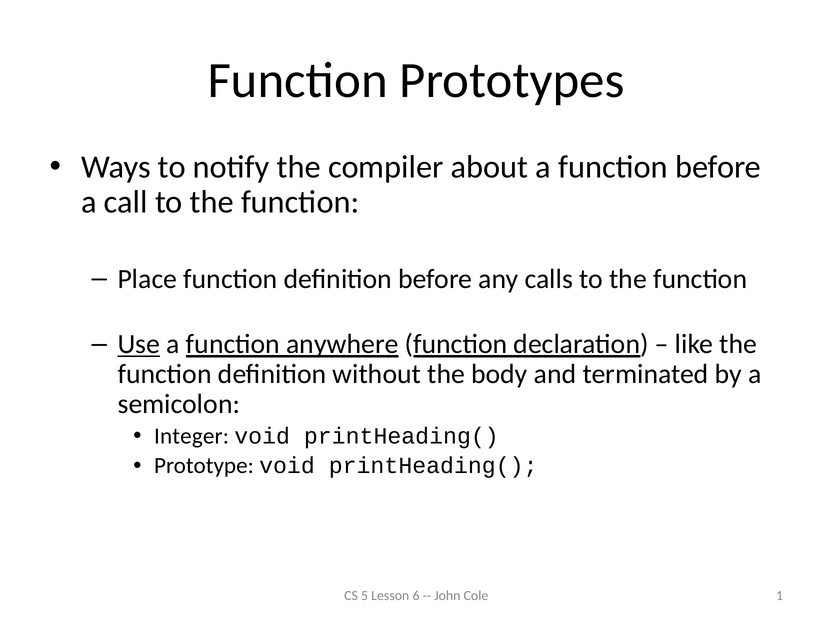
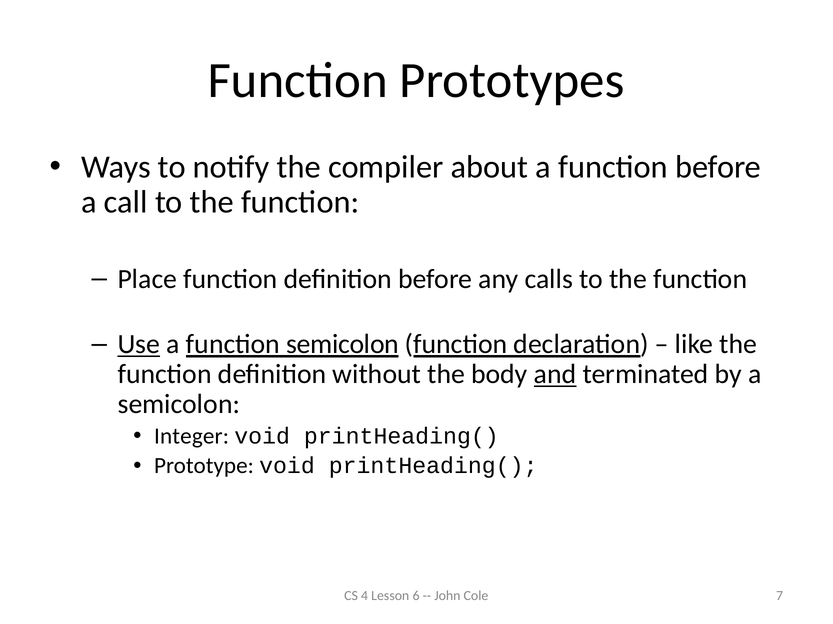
function anywhere: anywhere -> semicolon (342, 345)
and underline: none -> present (555, 375)
5: 5 -> 4 (365, 596)
1: 1 -> 7 (780, 596)
